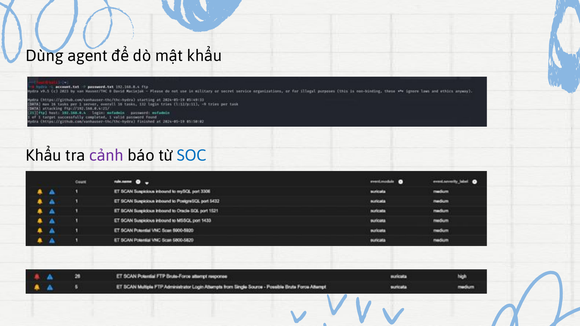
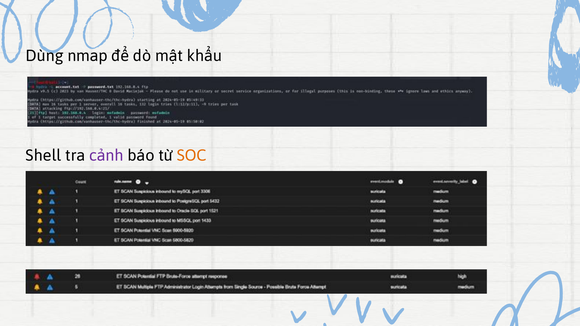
agent: agent -> nmap (88, 56)
Khẩu: Khẩu -> Shell (44, 156)
SOC colour: blue -> orange (192, 156)
